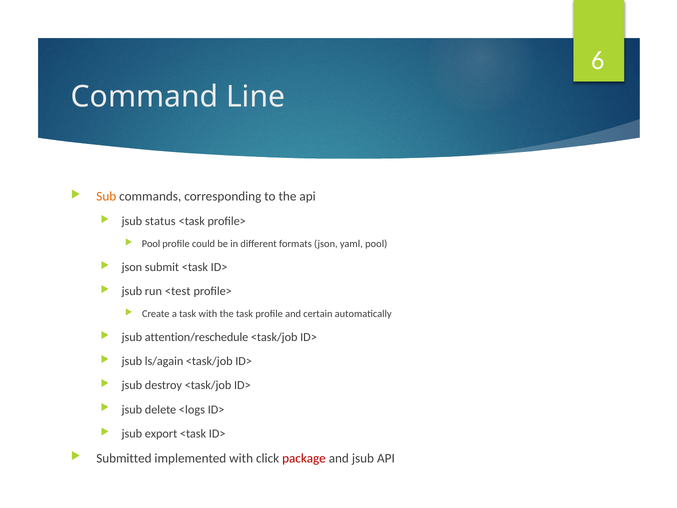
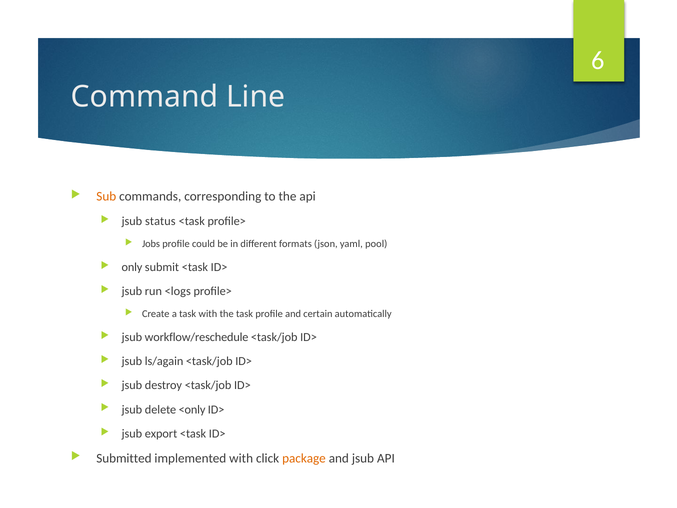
Pool: Pool -> Jobs (151, 244)
json: json -> only (132, 267)
<test: <test -> <logs (178, 291)
attention/reschedule: attention/reschedule -> workflow/reschedule (197, 337)
<logs: <logs -> <only (192, 409)
package colour: red -> orange (304, 458)
